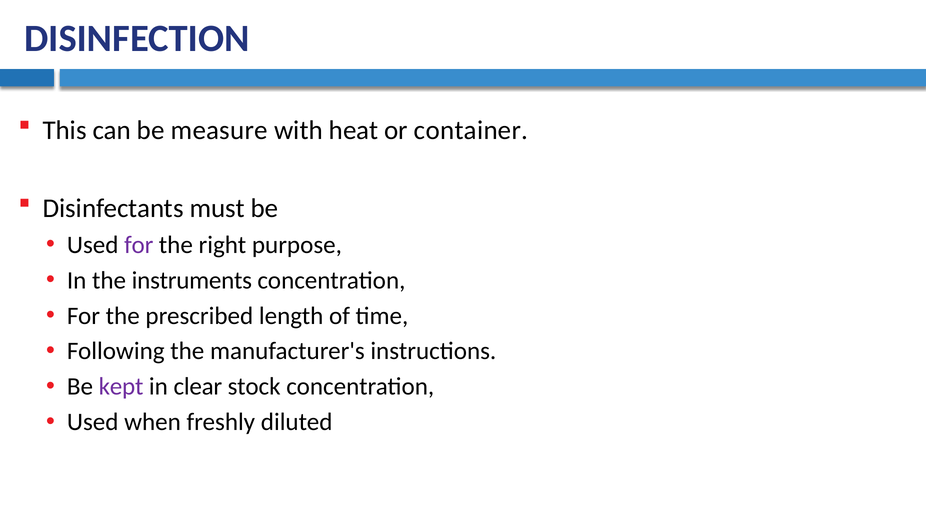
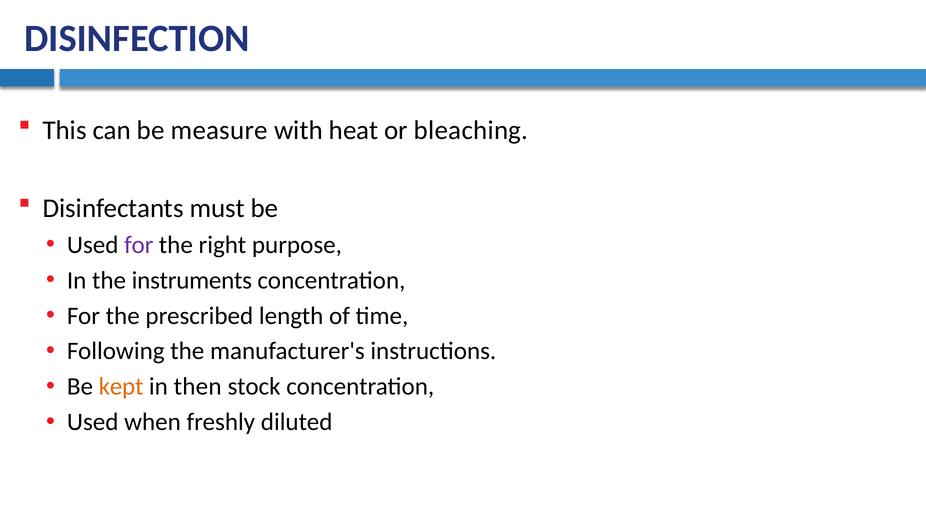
container: container -> bleaching (471, 130)
kept colour: purple -> orange (121, 387)
clear: clear -> then (198, 387)
